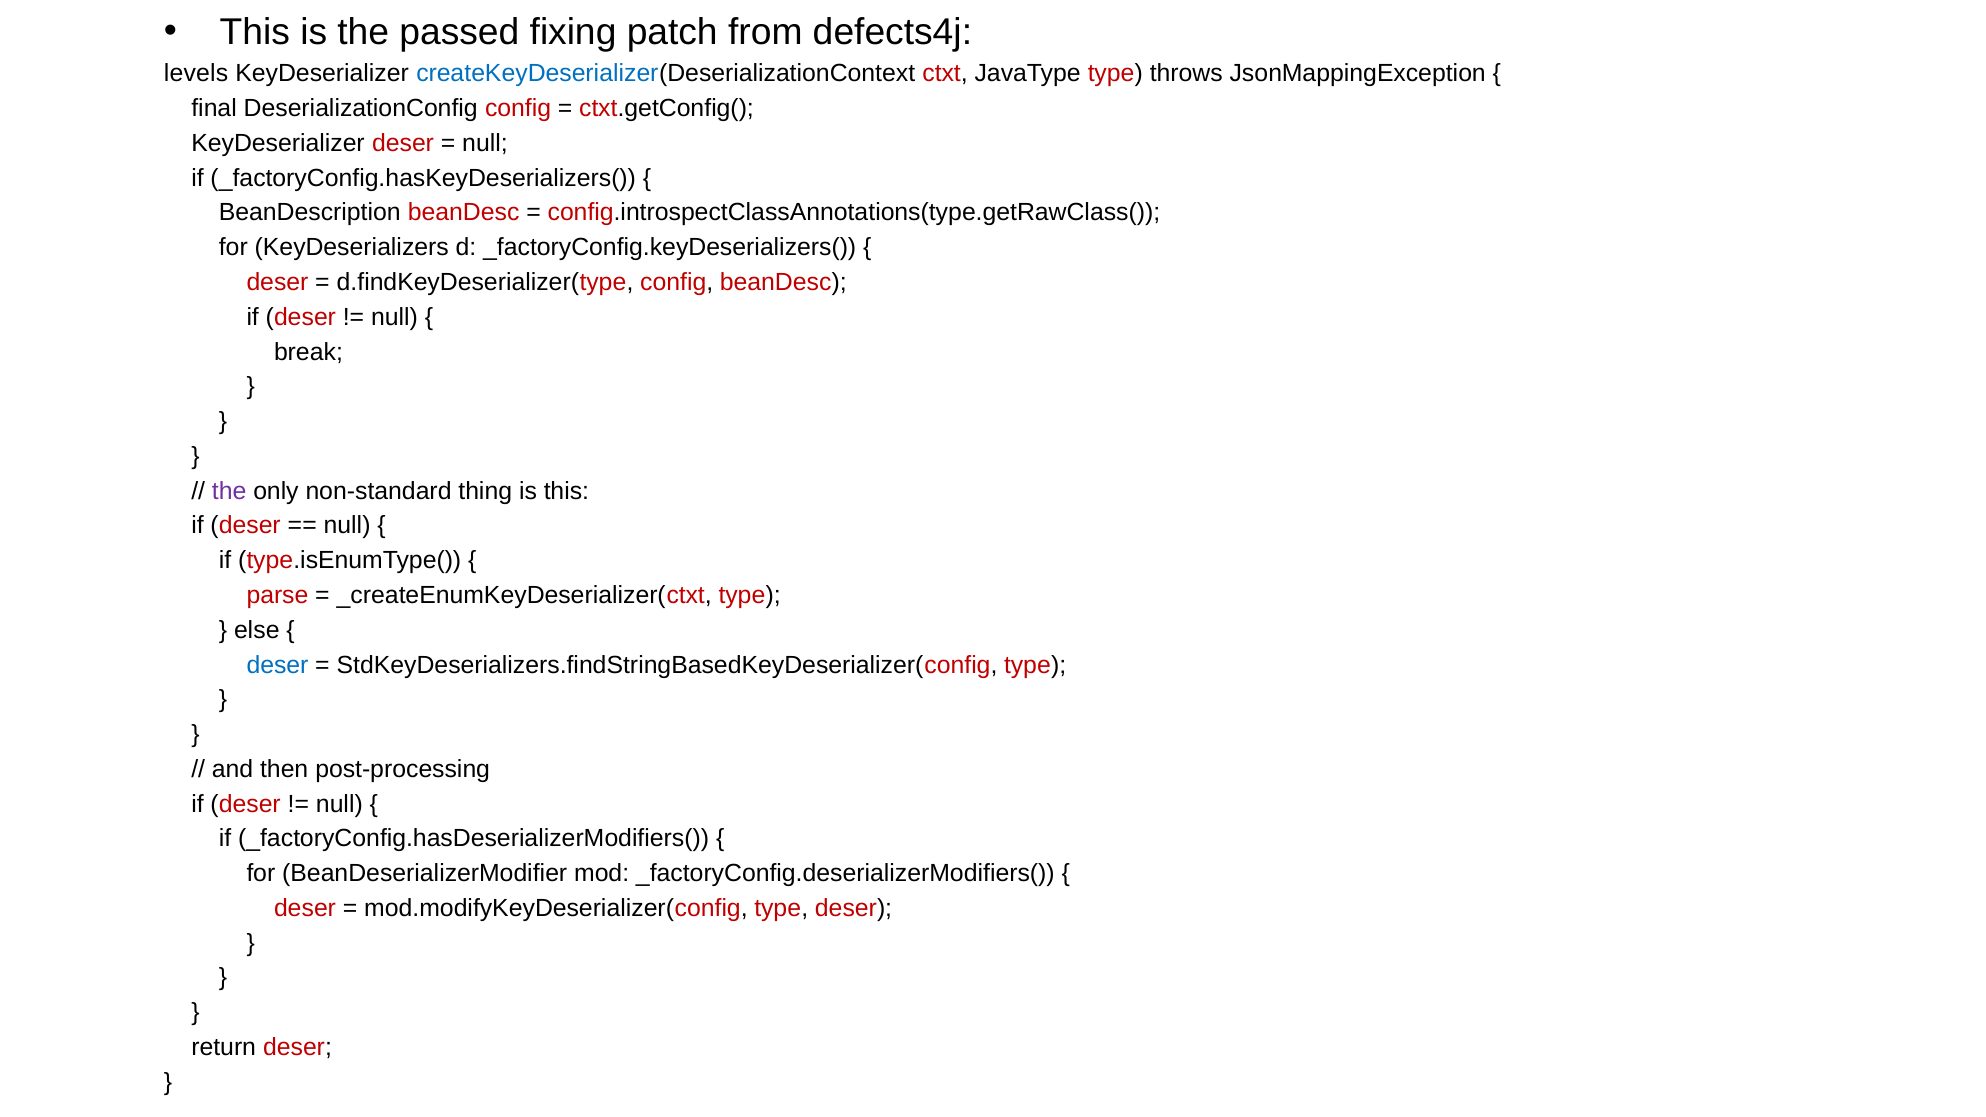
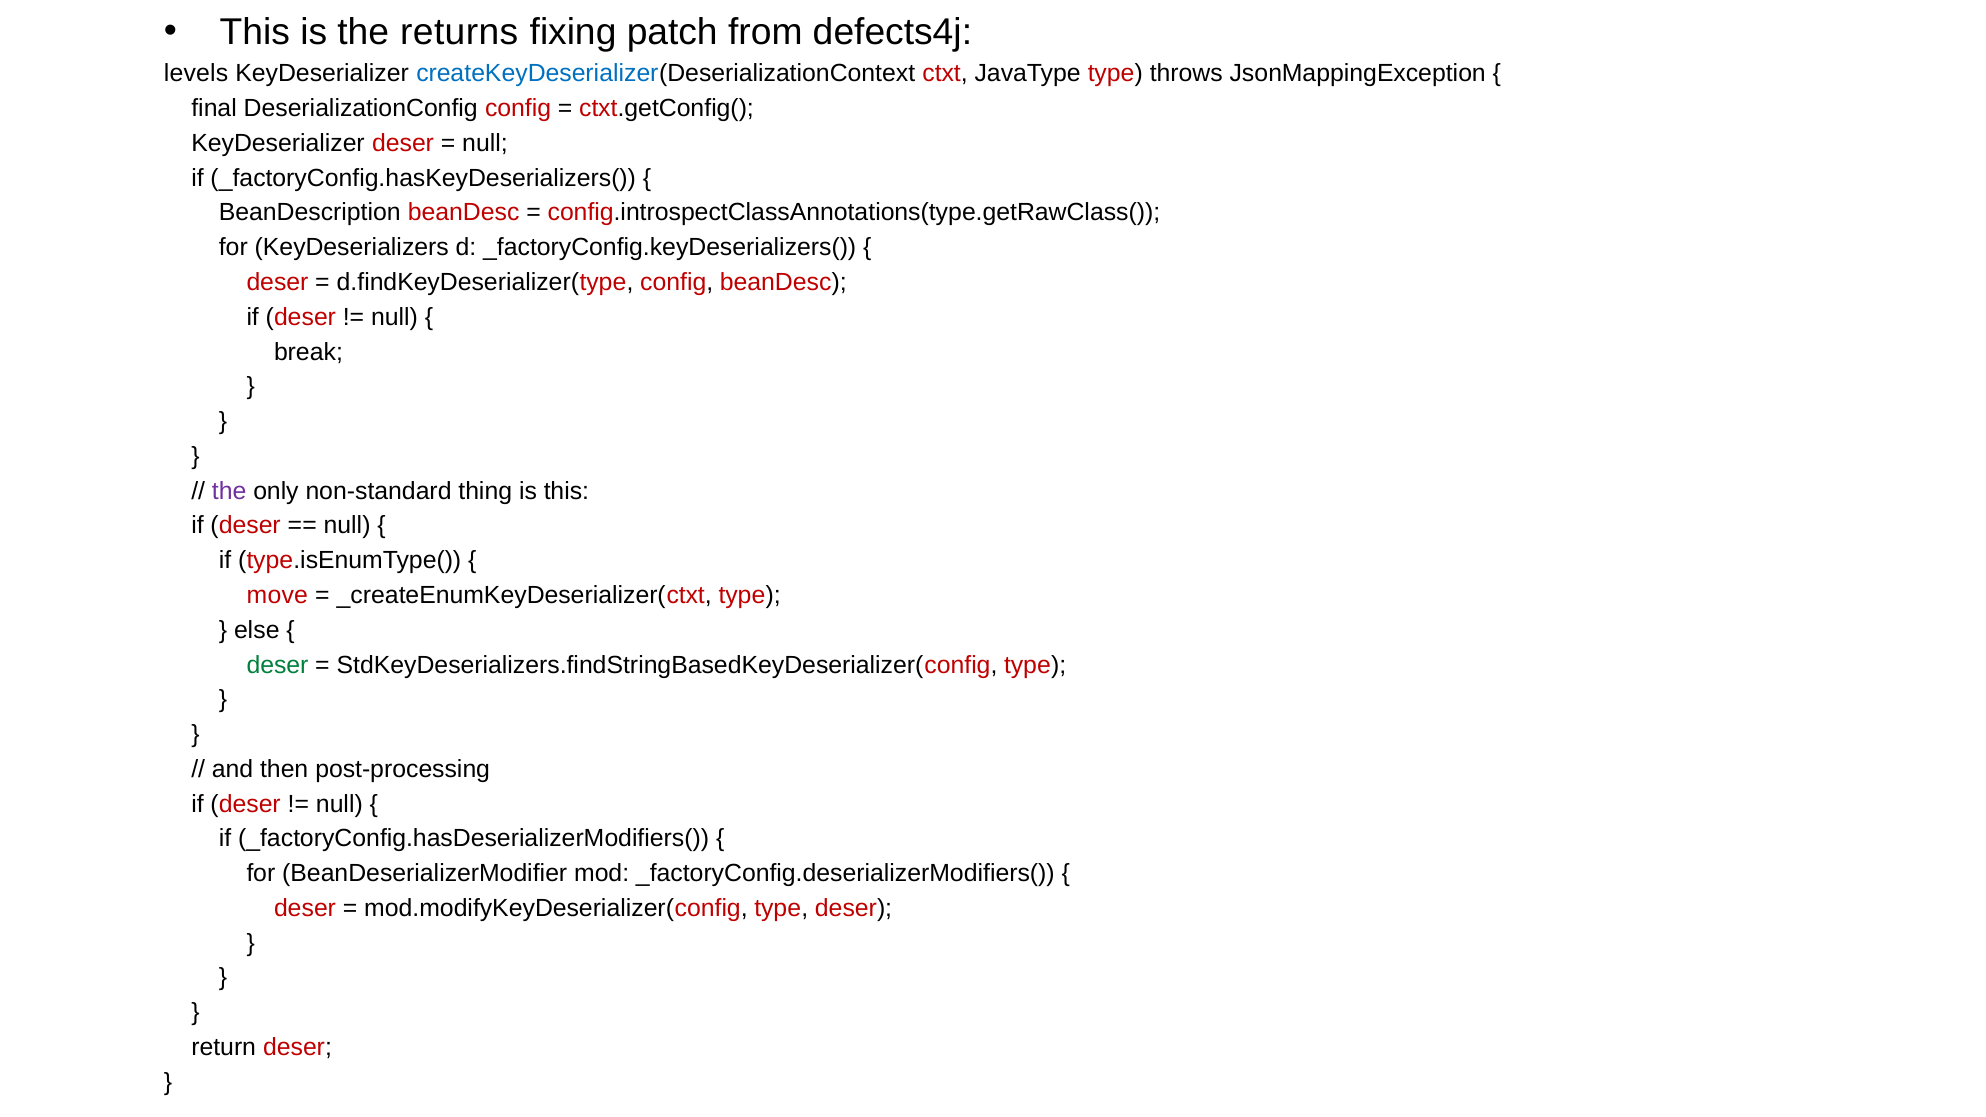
passed: passed -> returns (459, 32)
parse: parse -> move (277, 595)
deser colour: blue -> green (277, 665)
